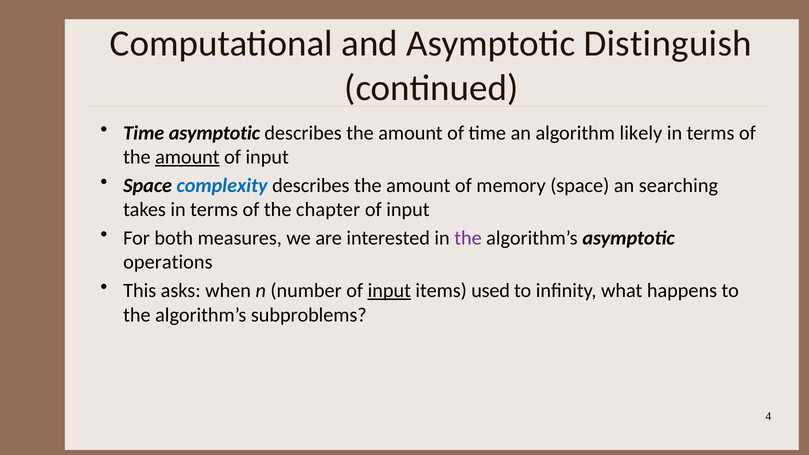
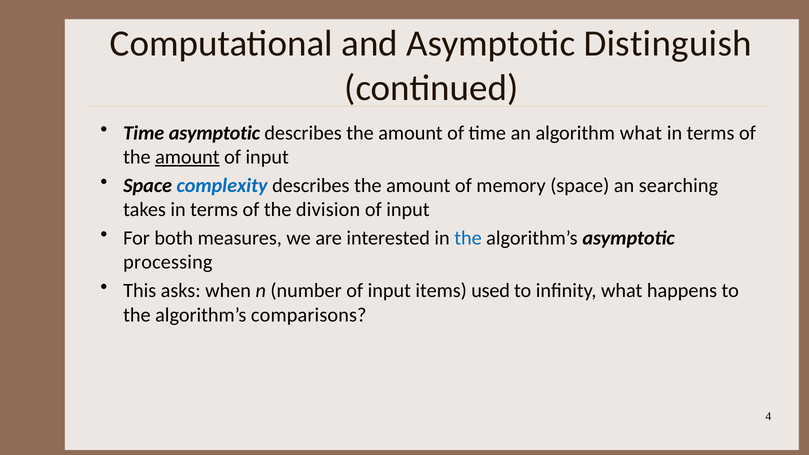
algorithm likely: likely -> what (641, 133)
chapter: chapter -> division (328, 210)
the colour: purple -> blue (468, 238)
operations: operations -> processing (168, 262)
input underline: present -> none (389, 291)
subproblems: subproblems -> comparisons (309, 315)
